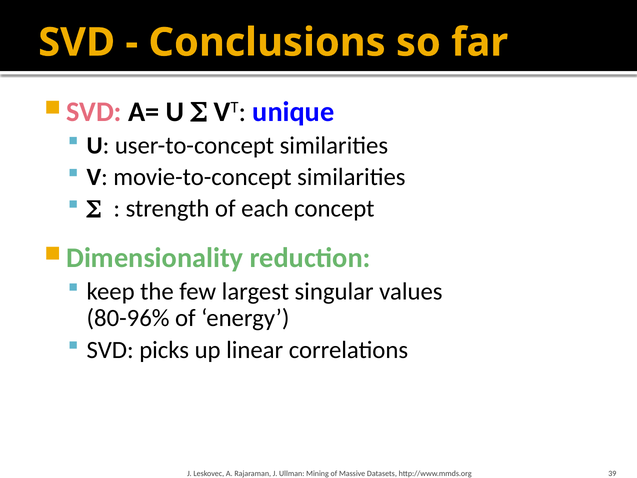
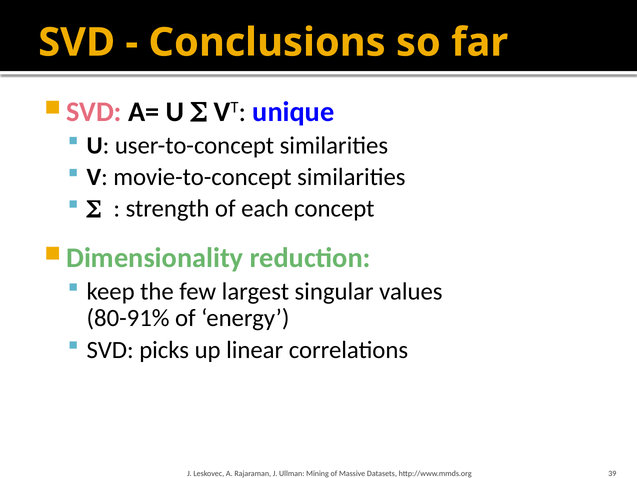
80-96%: 80-96% -> 80-91% (128, 318)
